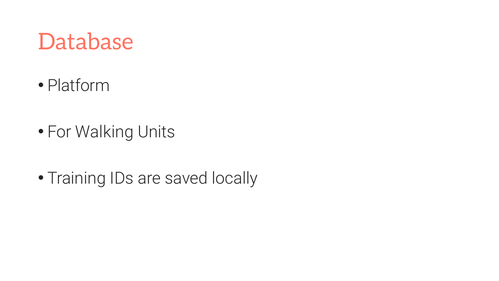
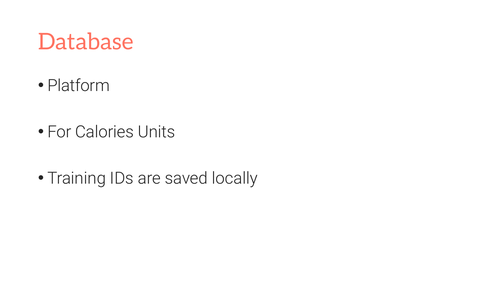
Walking: Walking -> Calories (105, 132)
